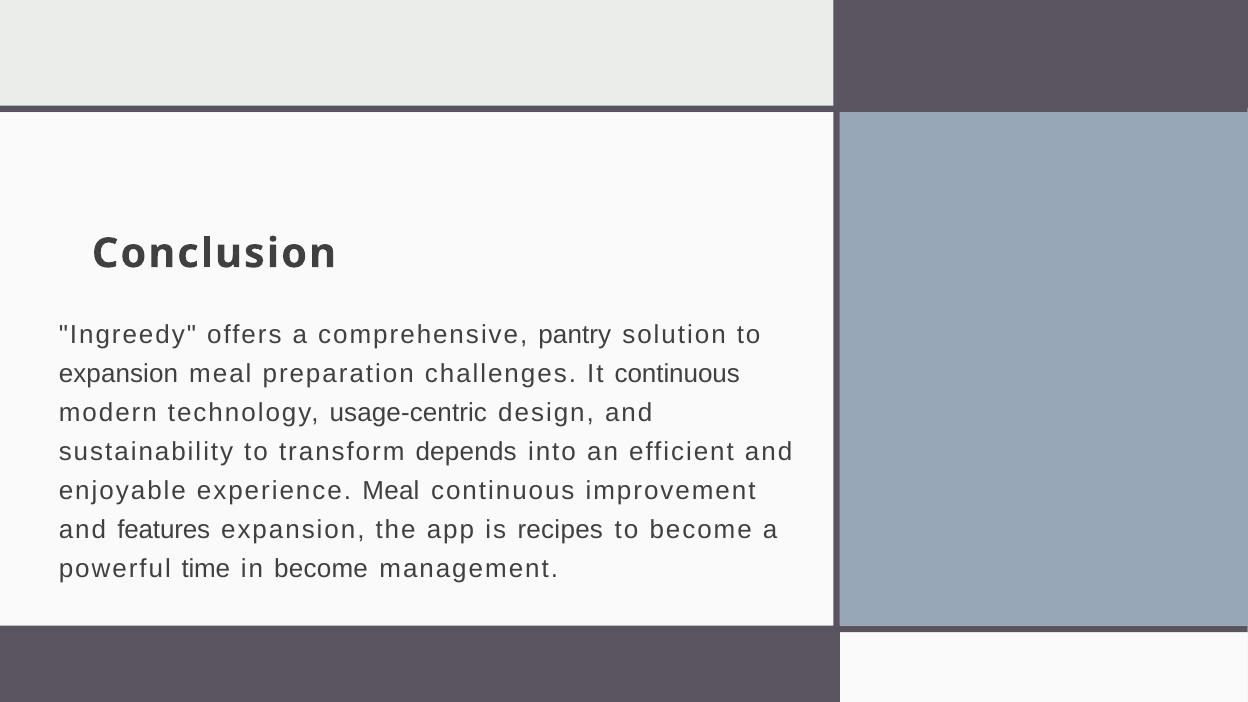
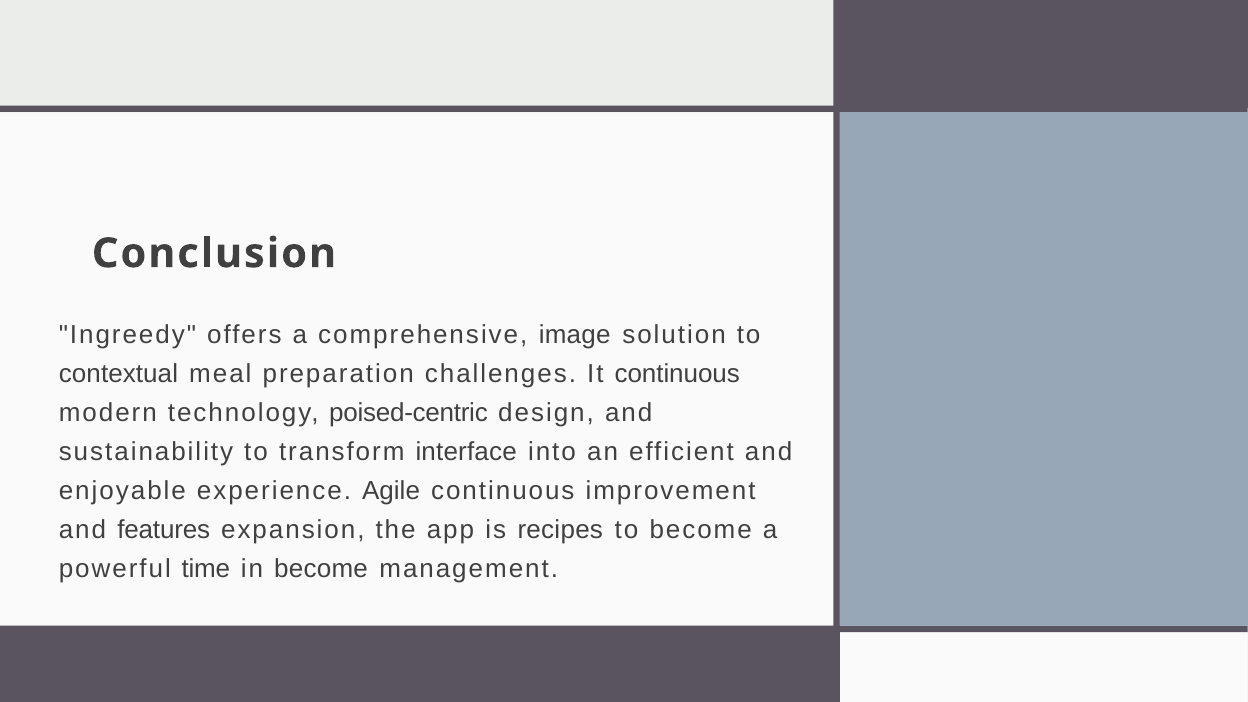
pantry: pantry -> image (575, 335)
expansion: expansion -> contextual (118, 374)
usage-centric: usage-centric -> poised-centric (408, 413)
depends: depends -> interface (466, 452)
experience Meal: Meal -> Agile (391, 491)
